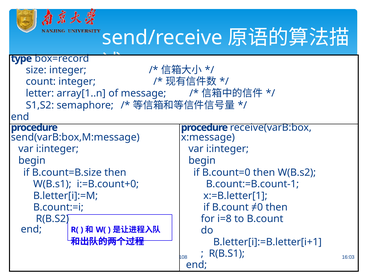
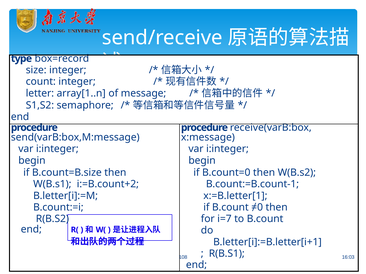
i:=B.count+0: i:=B.count+0 -> i:=B.count+2 (108, 184)
i=8: i=8 -> i=7 (224, 219)
